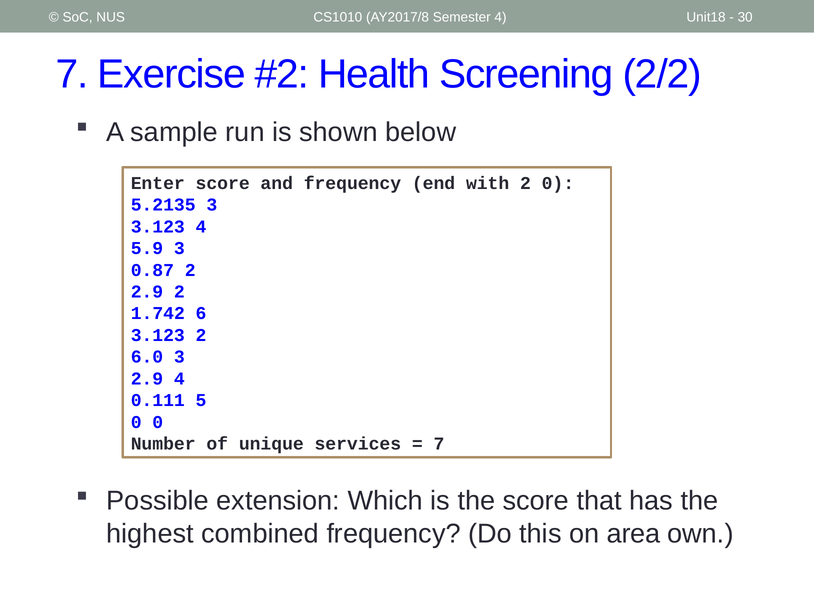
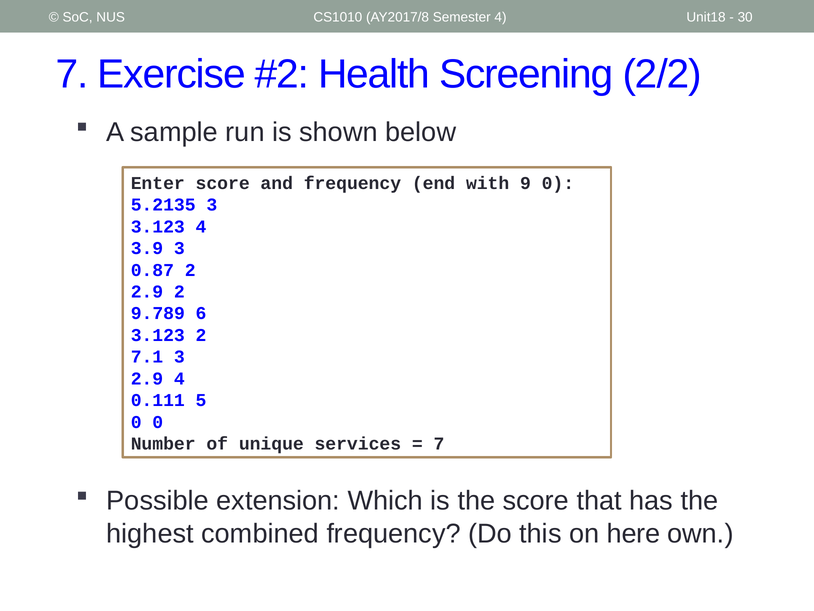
with 2: 2 -> 9 (526, 183)
5.9: 5.9 -> 3.9 (147, 248)
1.742: 1.742 -> 9.789 (158, 313)
6.0: 6.0 -> 7.1 (147, 357)
area: area -> here (633, 533)
